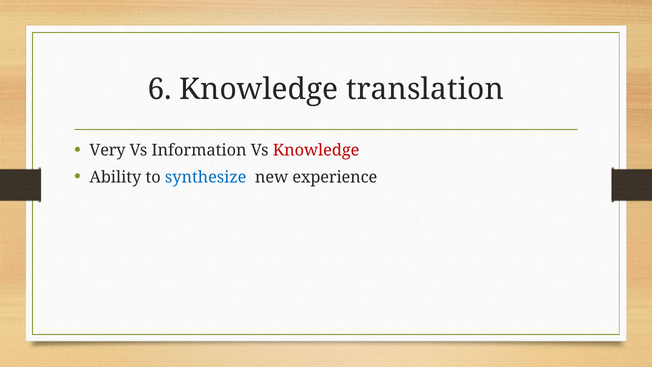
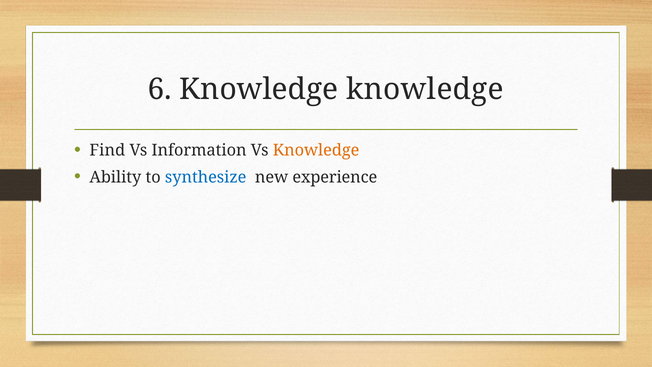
Knowledge translation: translation -> knowledge (425, 89)
Very: Very -> Find (107, 150)
Knowledge colour: red -> orange (316, 150)
